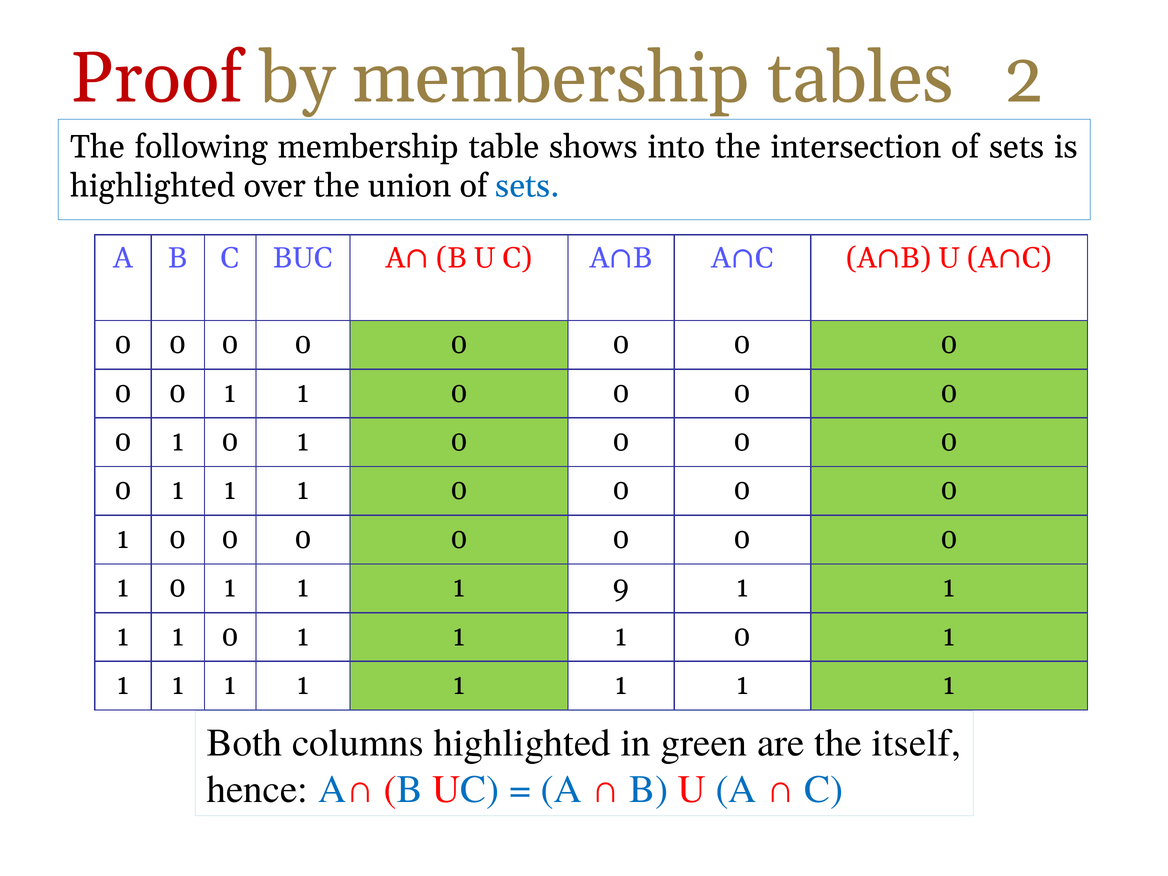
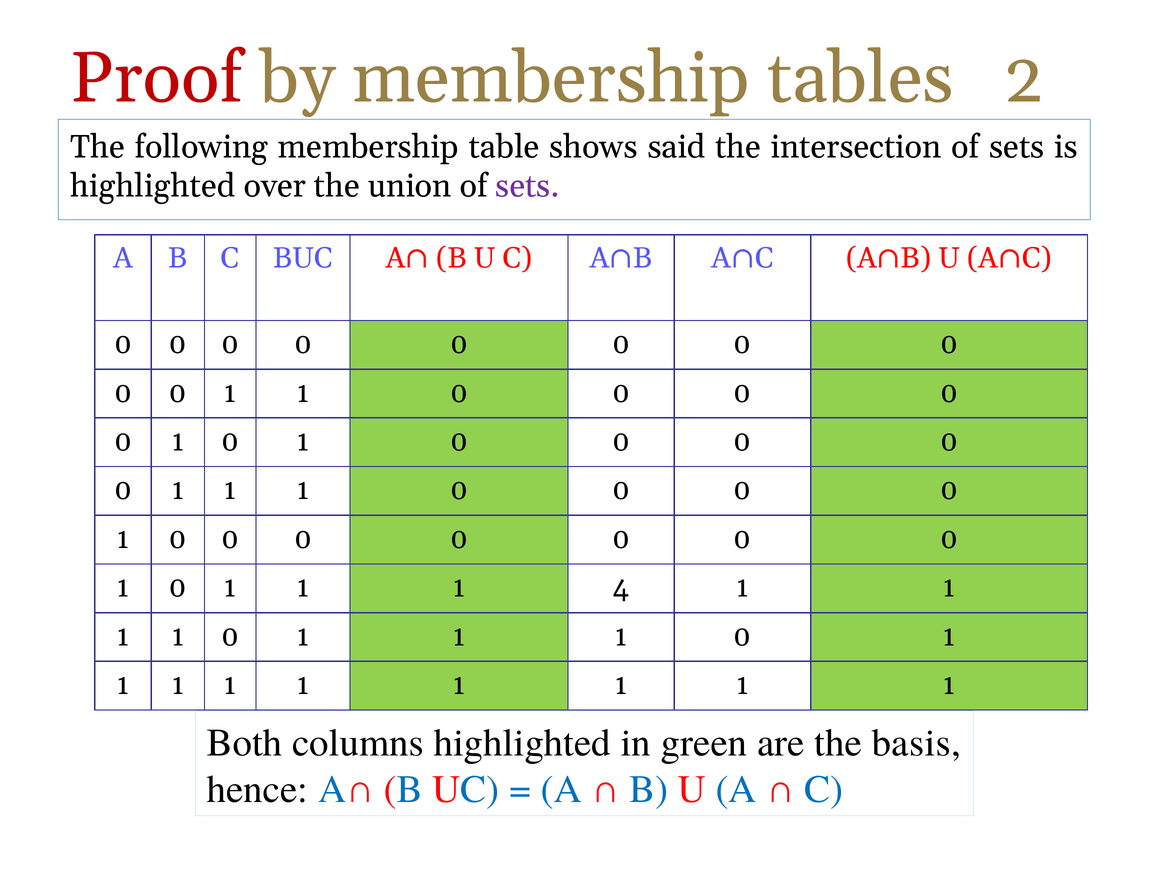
into: into -> said (677, 147)
sets colour: blue -> purple (527, 186)
9: 9 -> 4 (621, 587)
itself: itself -> basis (916, 743)
